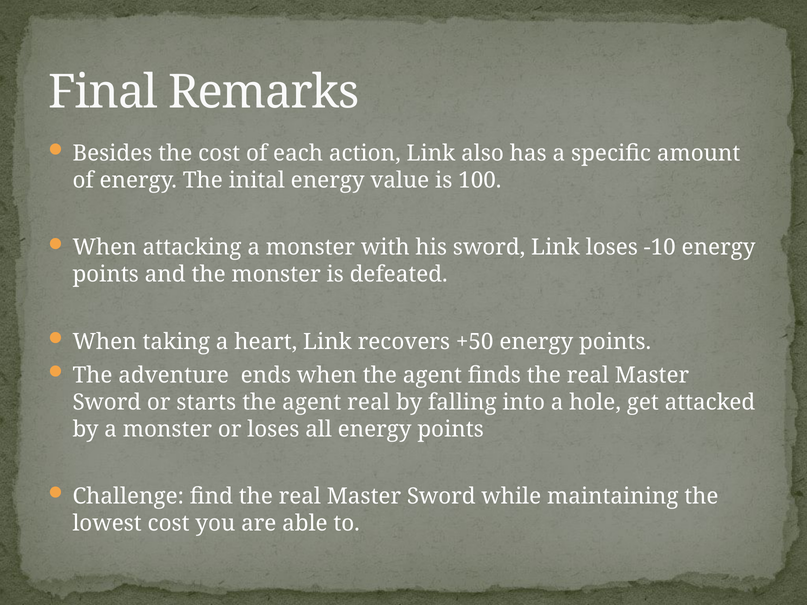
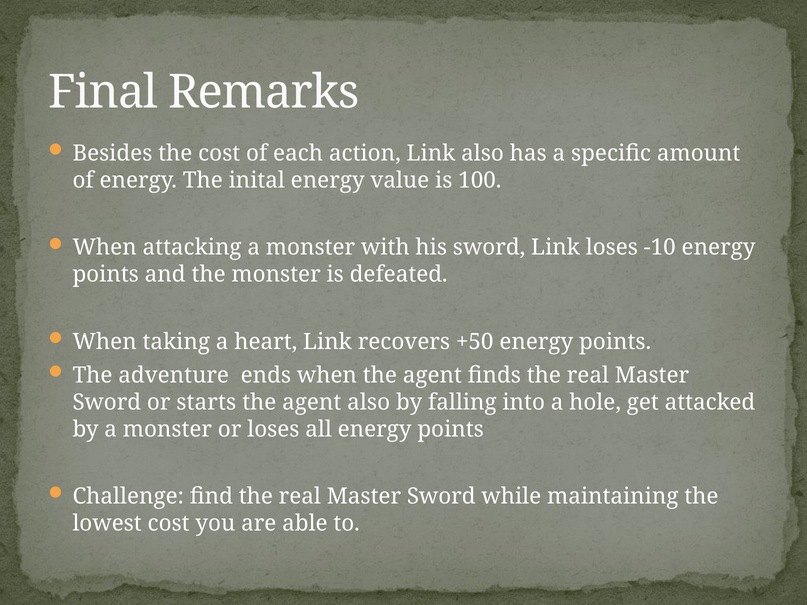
agent real: real -> also (369, 402)
